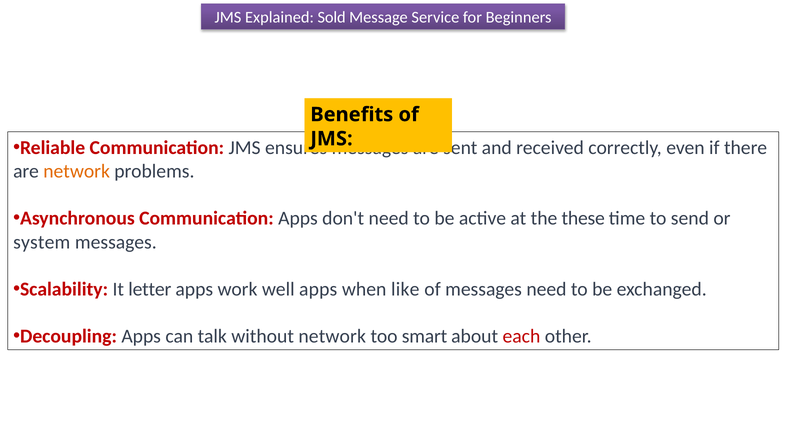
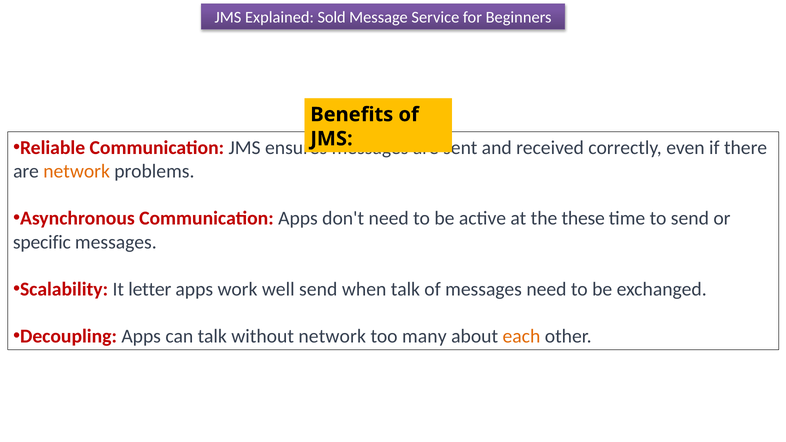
system: system -> specific (42, 242)
well apps: apps -> send (318, 289)
when like: like -> talk (405, 289)
smart: smart -> many (424, 336)
each colour: red -> orange (521, 336)
